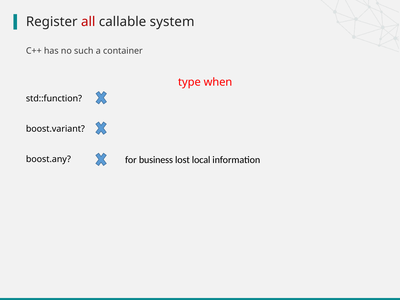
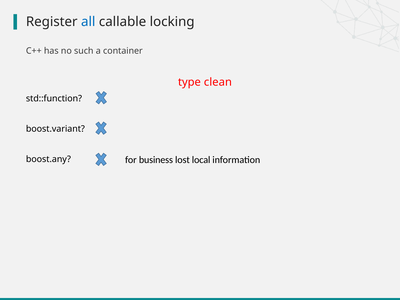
all colour: red -> blue (88, 22)
system: system -> locking (172, 22)
when: when -> clean (218, 82)
